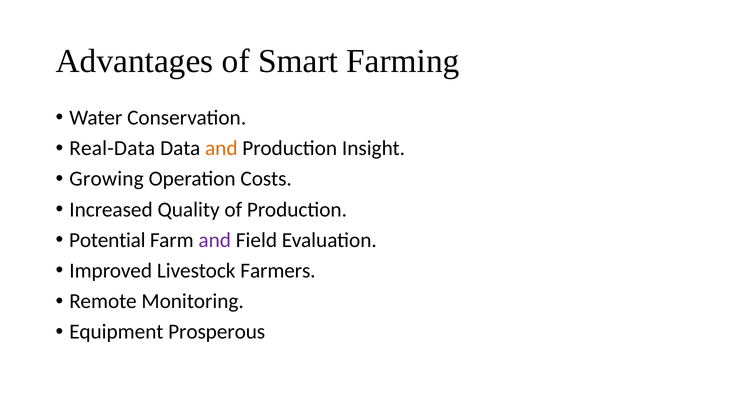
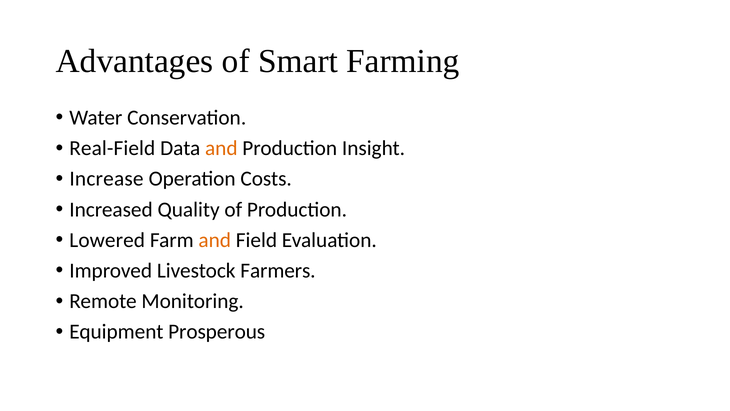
Real-Data: Real-Data -> Real-Field (112, 148)
Growing: Growing -> Increase (106, 179)
Potential: Potential -> Lowered (107, 240)
and colour: purple -> orange (215, 240)
